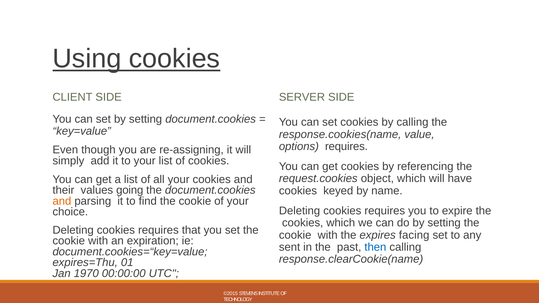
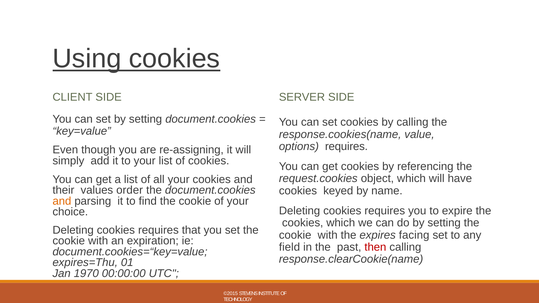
going: going -> order (130, 190)
sent: sent -> field (289, 247)
then colour: blue -> red (375, 247)
